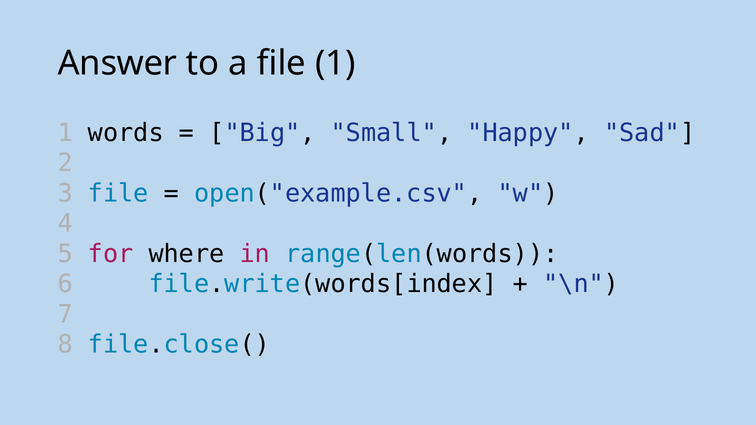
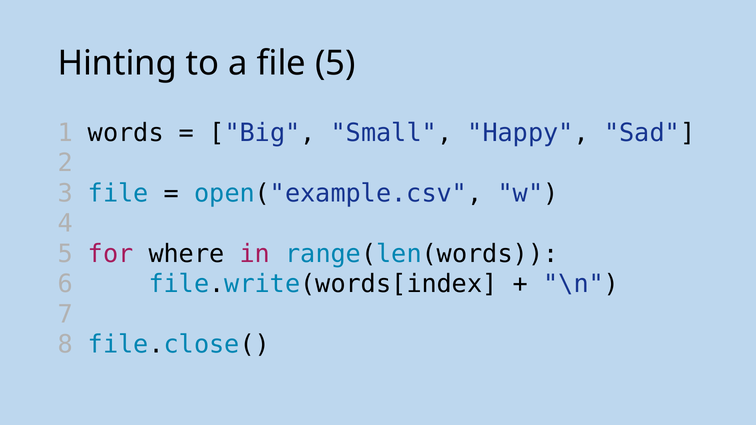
Answer: Answer -> Hinting (117, 64)
file 1: 1 -> 5 (335, 64)
